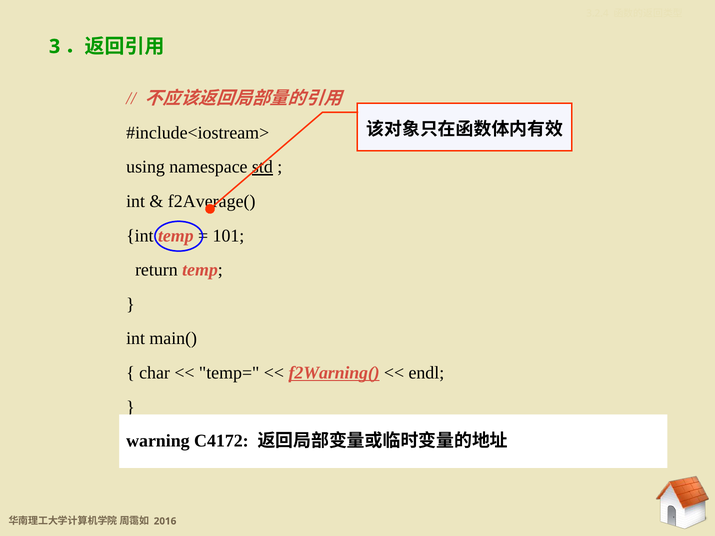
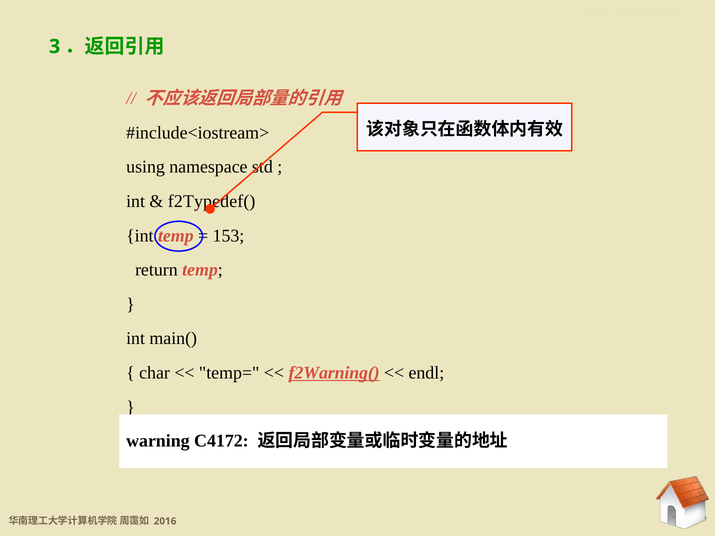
std underline: present -> none (262, 167)
f2Average(: f2Average( -> f2Typedef( (212, 201)
101: 101 -> 153 (228, 236)
